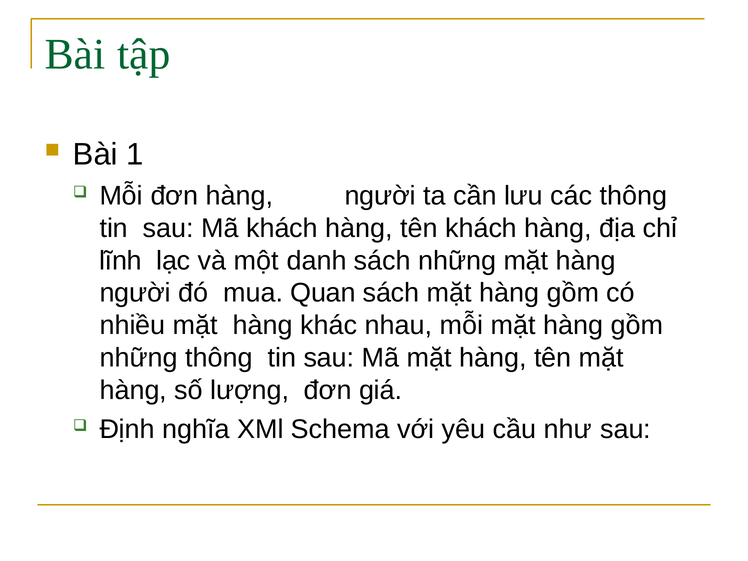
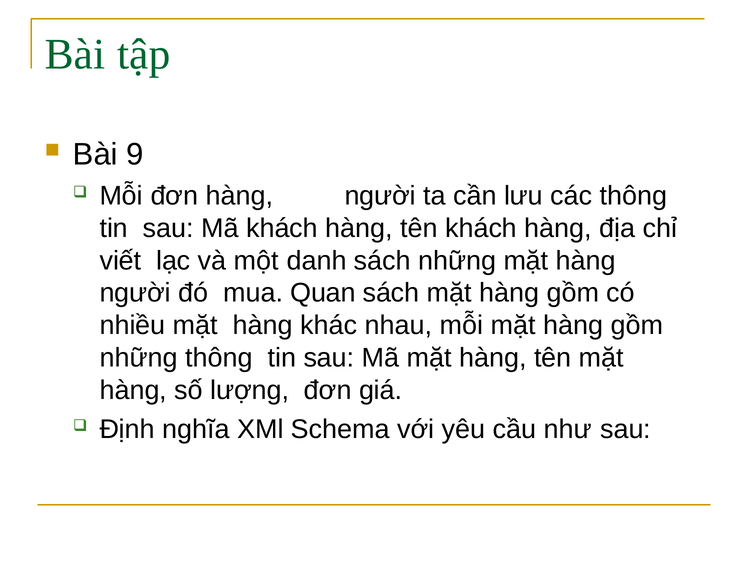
1: 1 -> 9 (135, 155)
lĩnh: lĩnh -> viết (120, 261)
